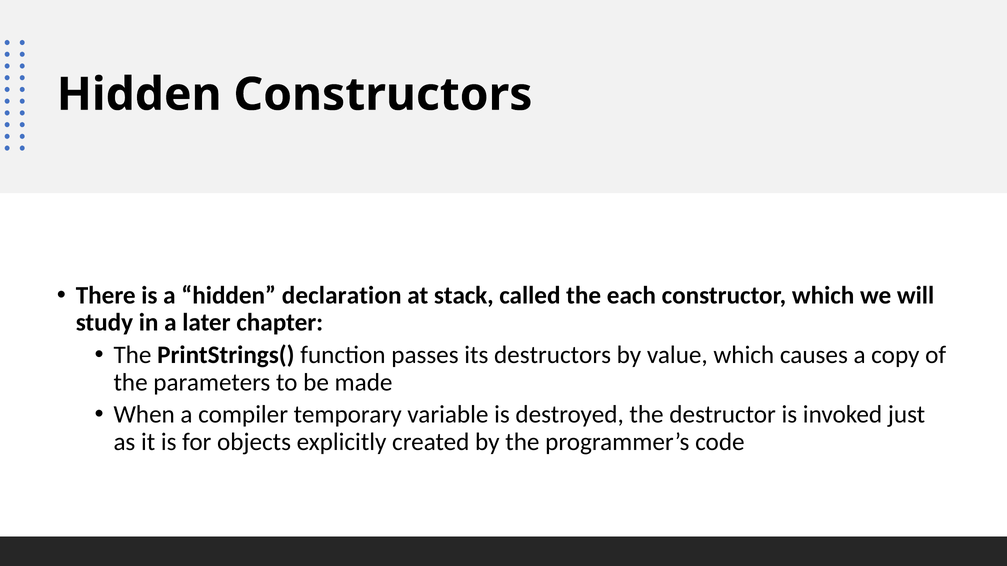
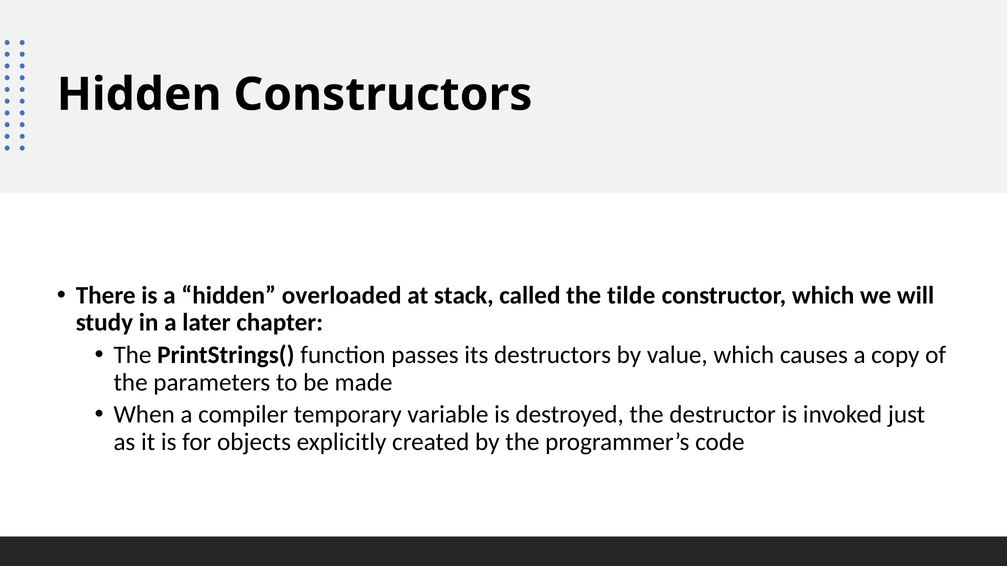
declaration: declaration -> overloaded (342, 296)
each: each -> tilde (631, 296)
